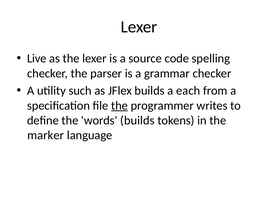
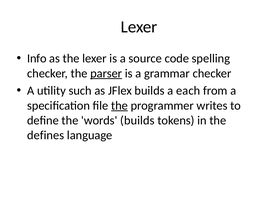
Live: Live -> Info (37, 58)
parser underline: none -> present (106, 73)
marker: marker -> defines (46, 135)
